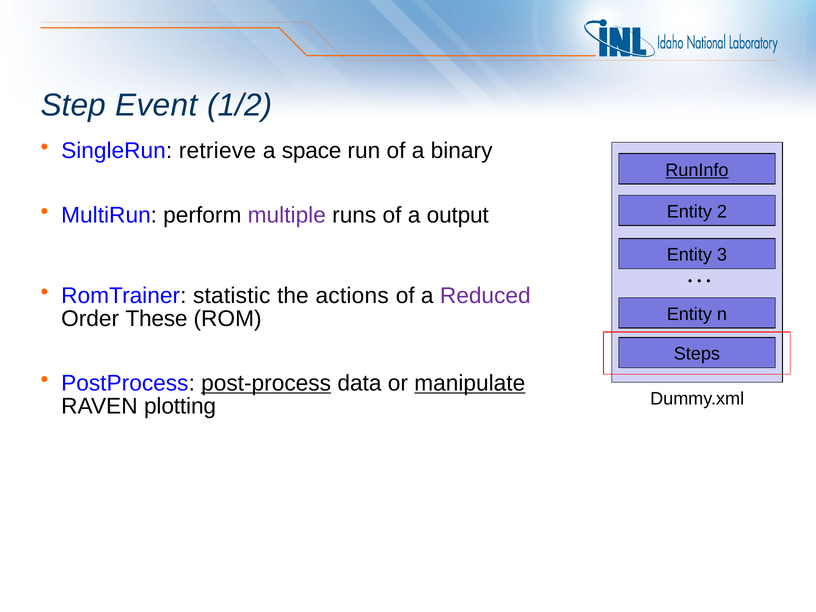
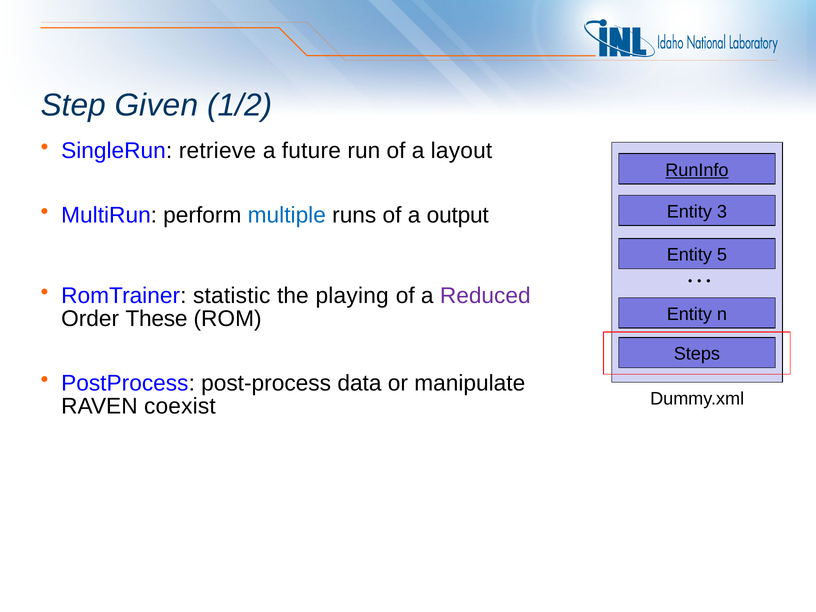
Event: Event -> Given (156, 105)
space: space -> future (311, 151)
binary: binary -> layout (461, 151)
multiple colour: purple -> blue (287, 215)
2: 2 -> 3 (722, 212)
3: 3 -> 5 (722, 255)
actions: actions -> playing (352, 296)
post-process underline: present -> none (266, 383)
manipulate underline: present -> none (470, 383)
plotting: plotting -> coexist (180, 406)
